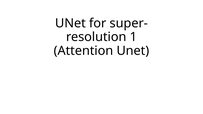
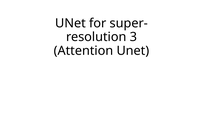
1: 1 -> 3 (133, 37)
